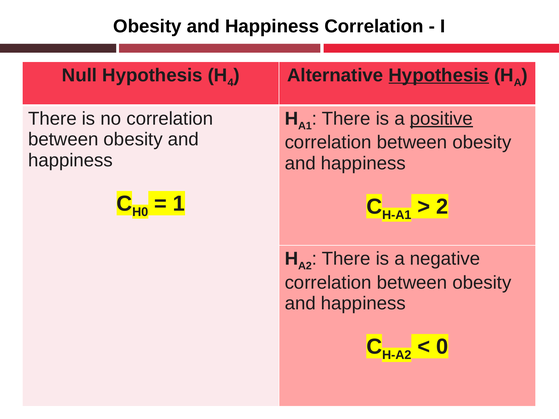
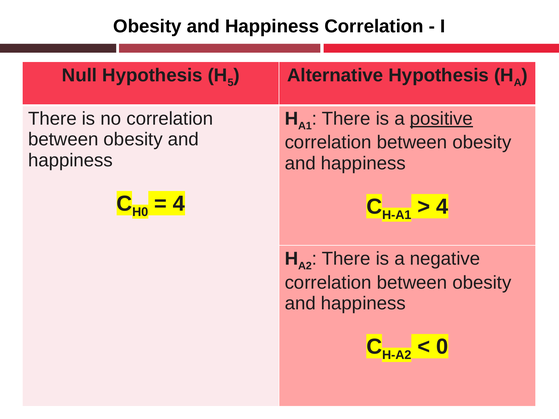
4: 4 -> 5 (231, 82)
Hypothesis underline: present -> none (439, 75)
1: 1 -> 4 (179, 204)
2: 2 -> 4 (442, 207)
